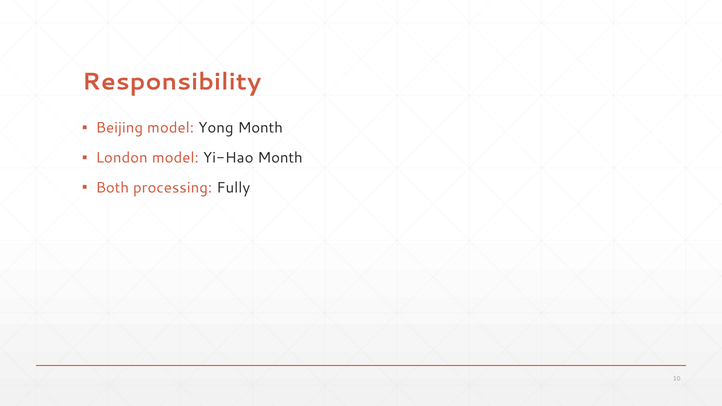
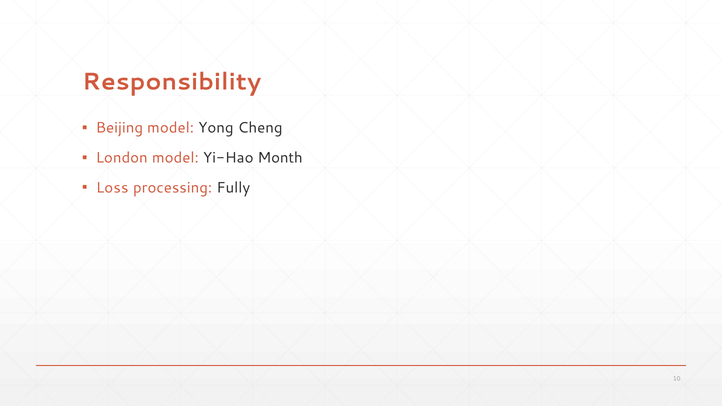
Yong Month: Month -> Cheng (260, 128)
Both: Both -> Loss (112, 188)
